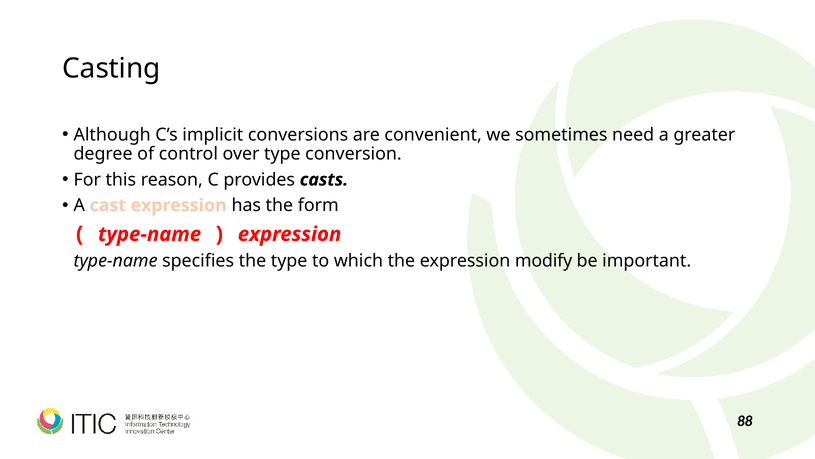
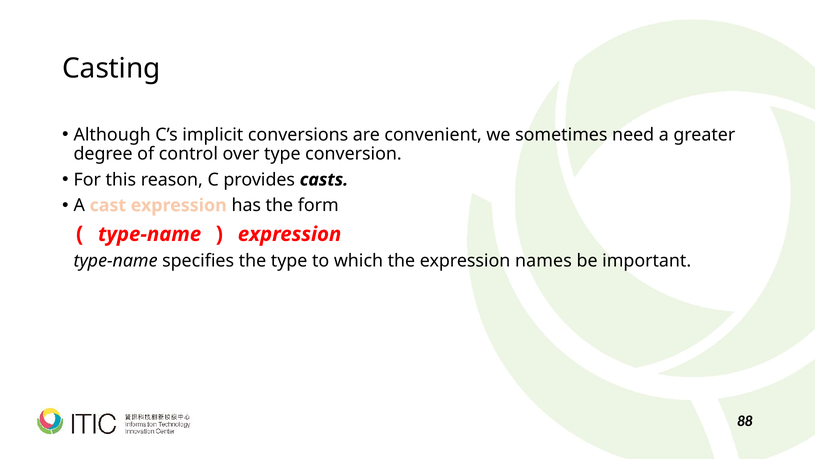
modify: modify -> names (543, 260)
